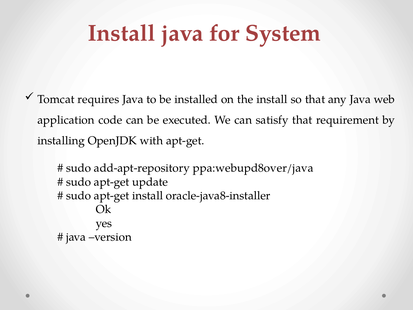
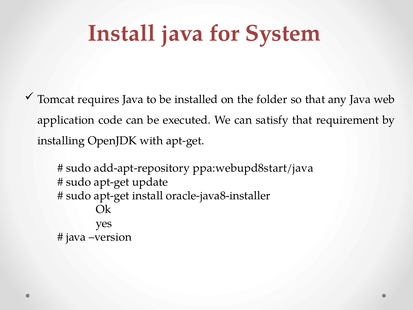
the install: install -> folder (272, 99)
ppa:webupd8over/java: ppa:webupd8over/java -> ppa:webupd8start/java (253, 168)
